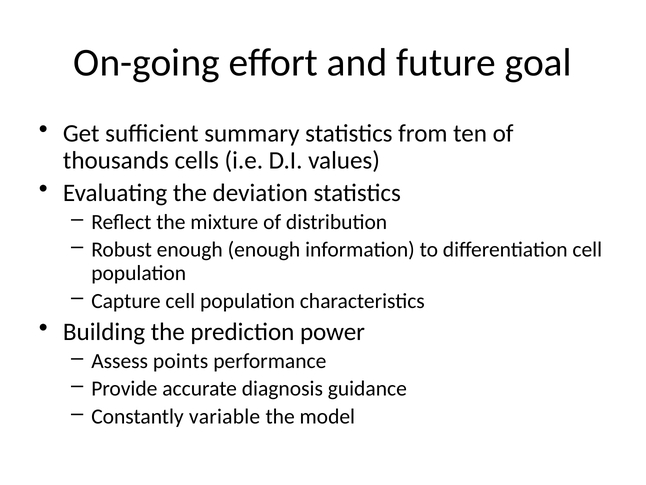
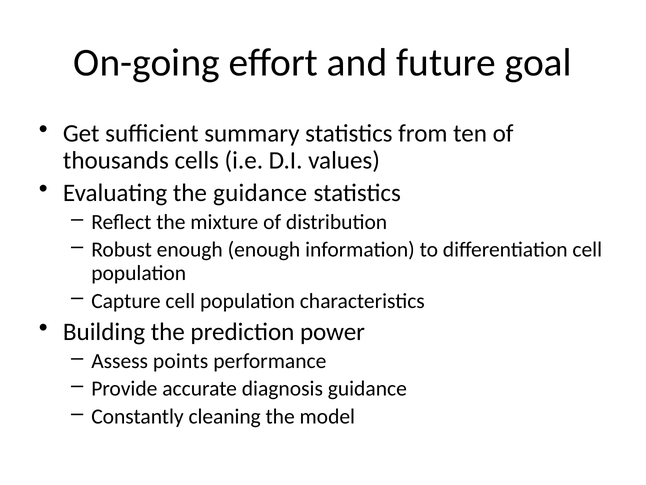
the deviation: deviation -> guidance (260, 193)
variable: variable -> cleaning (225, 416)
